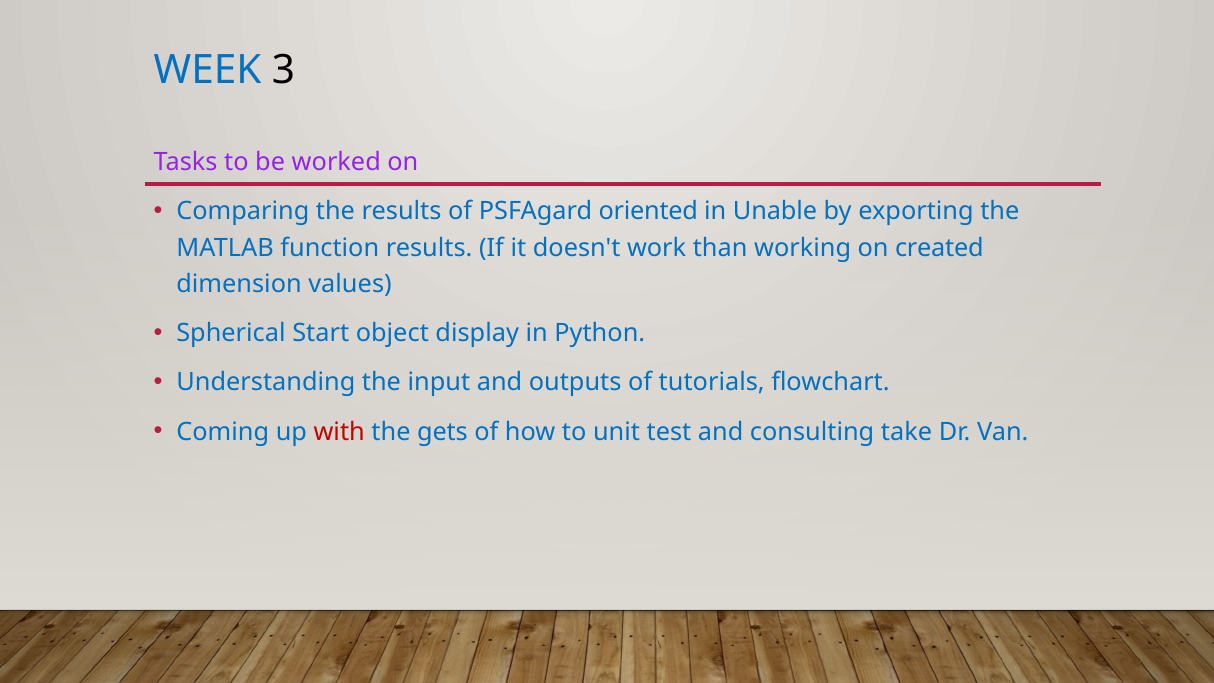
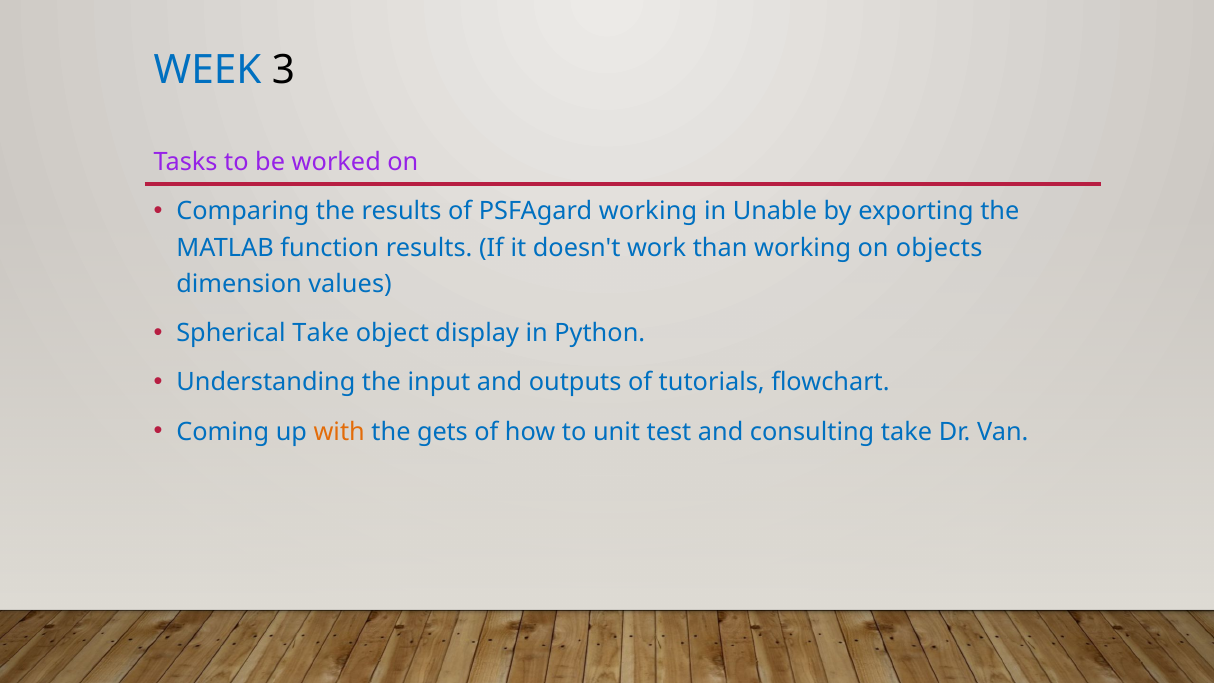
PSFAgard oriented: oriented -> working (648, 211)
created: created -> objects (939, 248)
Spherical Start: Start -> Take (321, 333)
with colour: red -> orange (339, 432)
